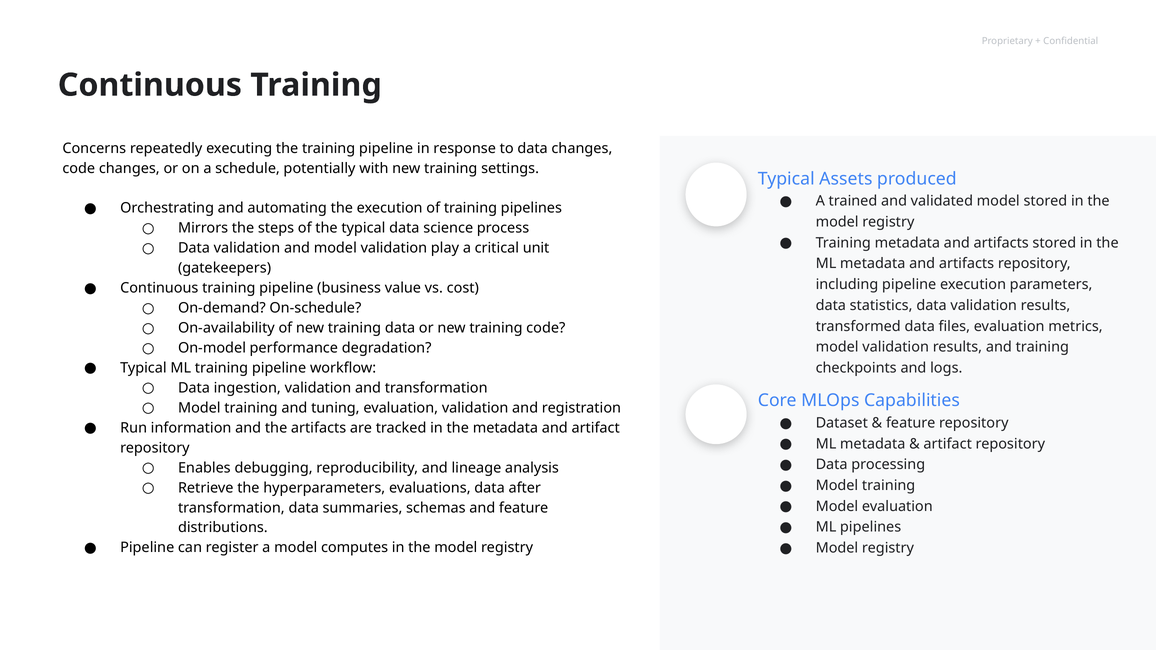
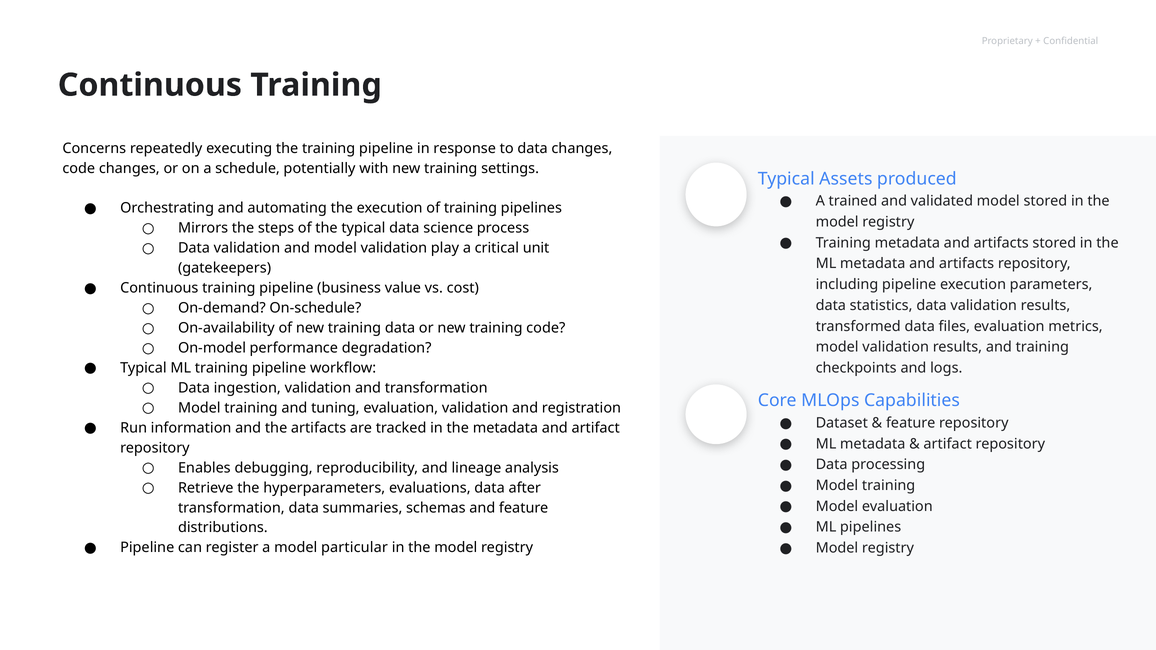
computes: computes -> particular (354, 548)
